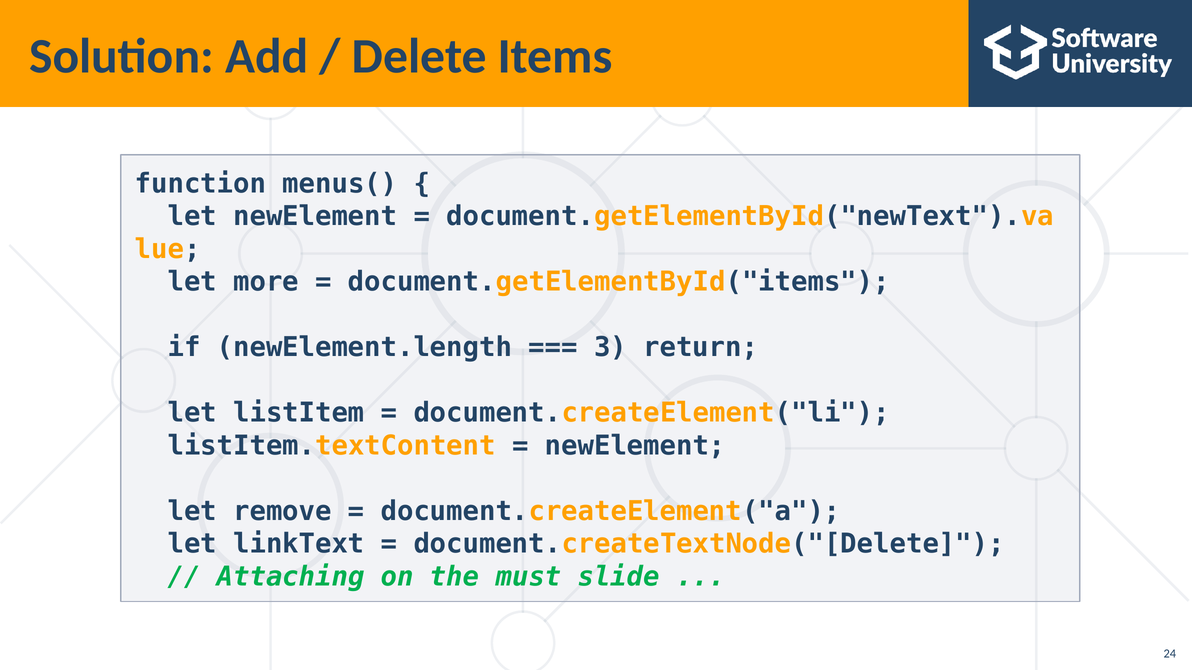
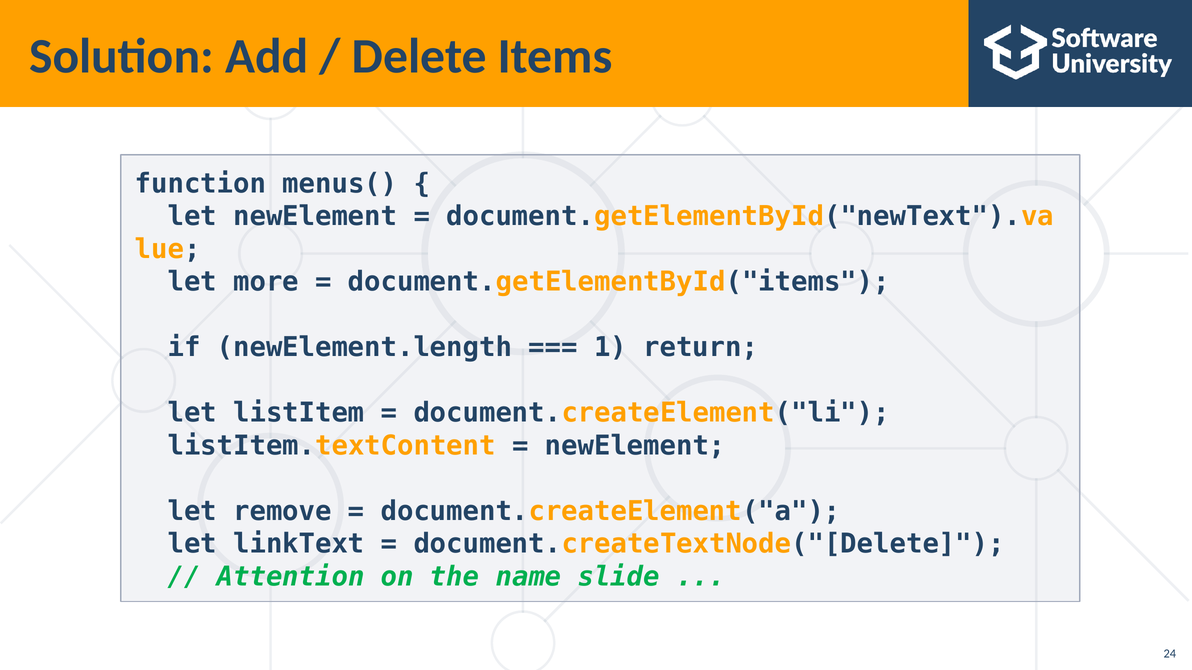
3: 3 -> 1 (610, 348)
Attaching: Attaching -> Attention (291, 577)
must: must -> name (529, 577)
